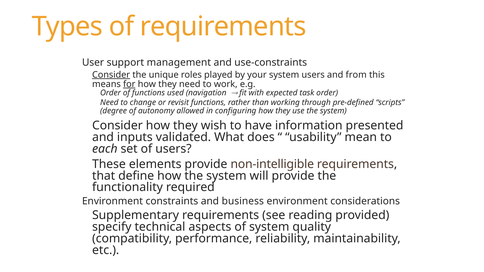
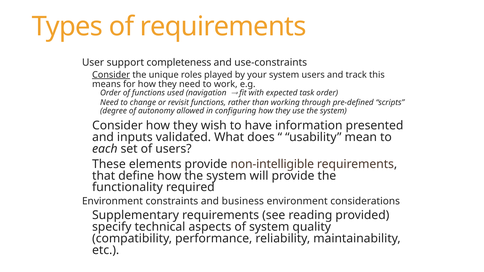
management: management -> completeness (179, 62)
from: from -> track (356, 75)
for underline: present -> none (129, 84)
